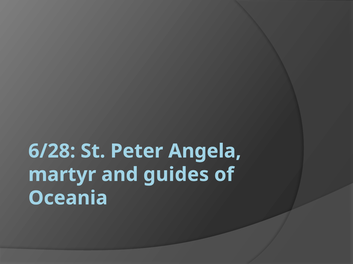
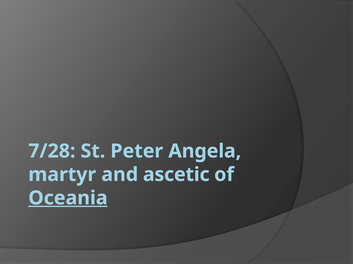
6/28: 6/28 -> 7/28 (52, 151)
guides: guides -> ascetic (176, 175)
Oceania underline: none -> present (68, 199)
